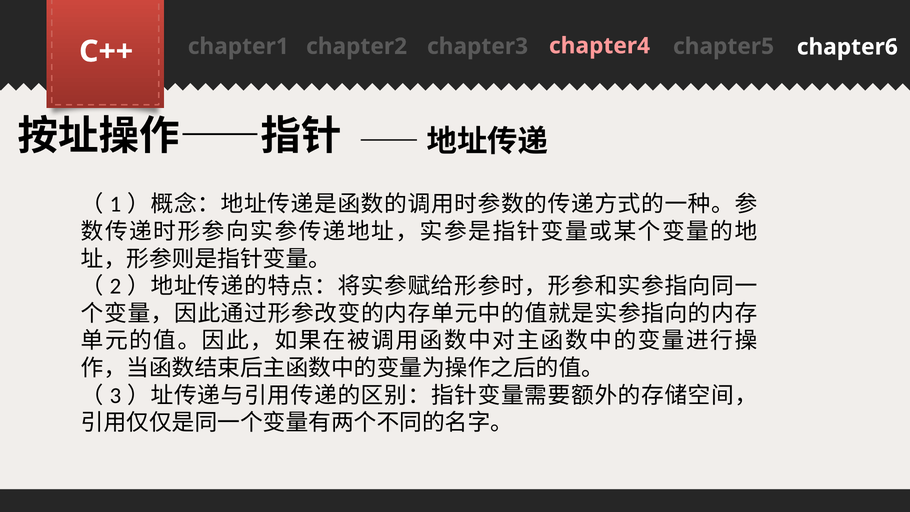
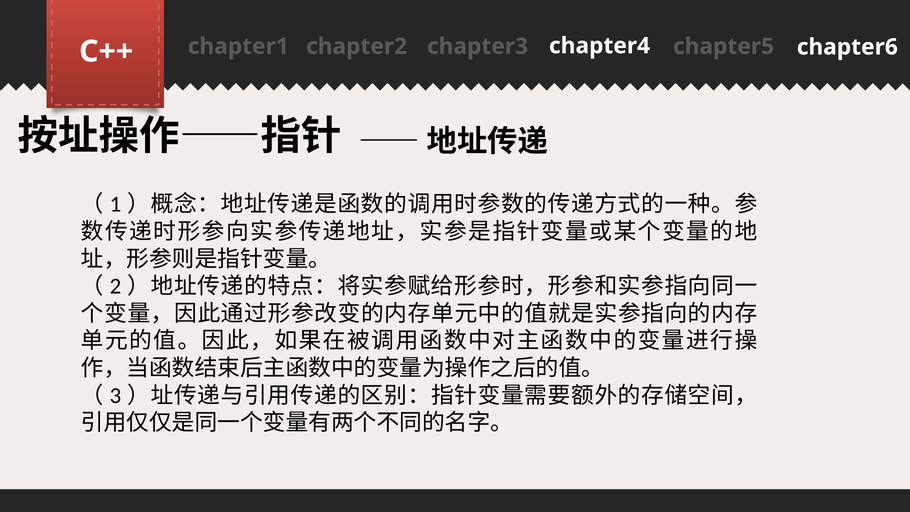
chapter4 colour: pink -> white (600, 46)
